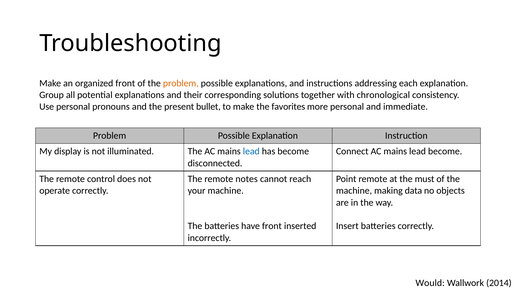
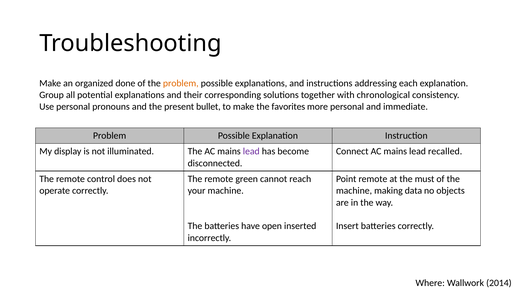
organized front: front -> done (125, 83)
lead colour: blue -> purple (251, 152)
lead become: become -> recalled (445, 152)
notes: notes -> green (247, 179)
have front: front -> open (272, 226)
Would: Would -> Where (430, 283)
